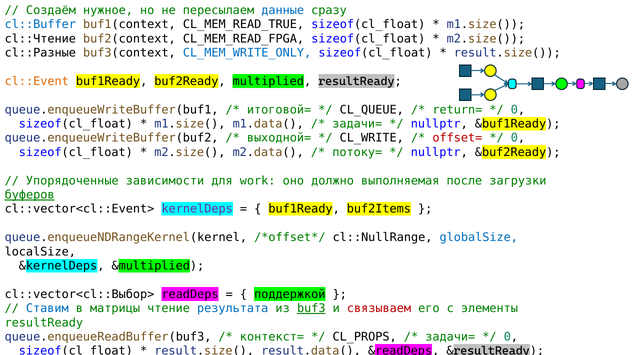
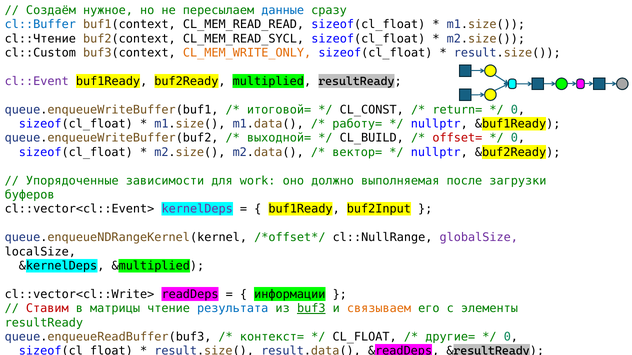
CL_MEM_READ_TRUE: CL_MEM_READ_TRUE -> CL_MEM_READ_READ (243, 24)
CL_MEM_READ_FPGA: CL_MEM_READ_FPGA -> CL_MEM_READ_SYCL (243, 39)
cl::Разные: cl::Разные -> cl::Custom (40, 53)
CL_MEM_WRITE_ONLY colour: blue -> orange (247, 53)
cl::Event colour: orange -> purple (37, 81)
CL_QUEUE: CL_QUEUE -> CL_CONST (372, 110)
задачи=: задачи= -> работу= (357, 124)
CL_WRITE: CL_WRITE -> CL_BUILD (372, 138)
потоку=: потоку= -> вектор= (357, 152)
буферов underline: present -> none (30, 195)
buf2Items: buf2Items -> buf2Input (379, 209)
globalSize colour: blue -> purple (479, 238)
cl::vector<cl::Выбор>: cl::vector<cl::Выбор> -> cl::vector<cl::Write> (80, 295)
поддержкой: поддержкой -> информации (290, 295)
Ставим colour: blue -> red (47, 309)
связываем colour: red -> orange (379, 309)
CL_PROPS: CL_PROPS -> CL_FLOAT (365, 337)
задачи=: задачи= -> другие= (450, 337)
